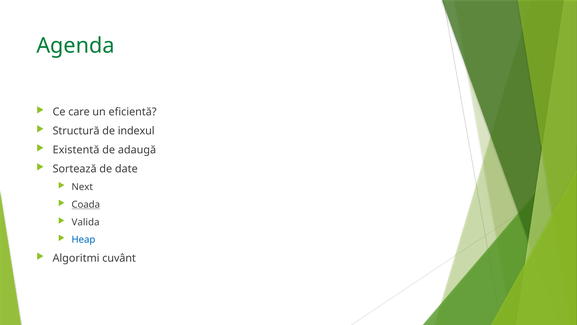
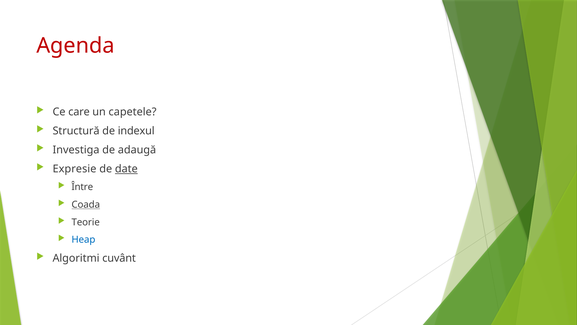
Agenda colour: green -> red (75, 46)
eficientă: eficientă -> capetele (133, 112)
Existentă: Existentă -> Investiga (76, 150)
Sortează: Sortează -> Expresie (75, 169)
date underline: none -> present (126, 169)
Next: Next -> Între (82, 187)
Valida: Valida -> Teorie (86, 222)
